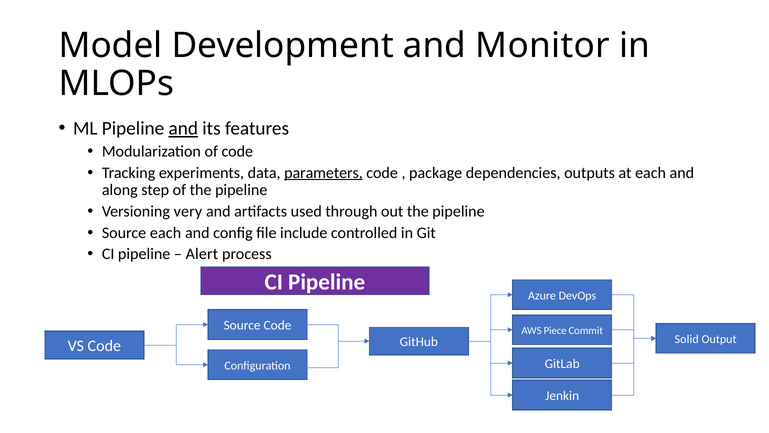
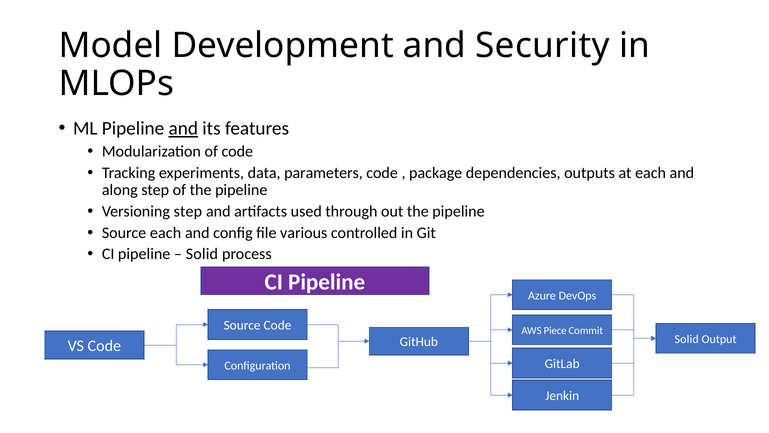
Monitor: Monitor -> Security (542, 46)
parameters underline: present -> none (323, 173)
Versioning very: very -> step (188, 211)
include: include -> various (304, 233)
Alert: Alert -> Solid (202, 254)
